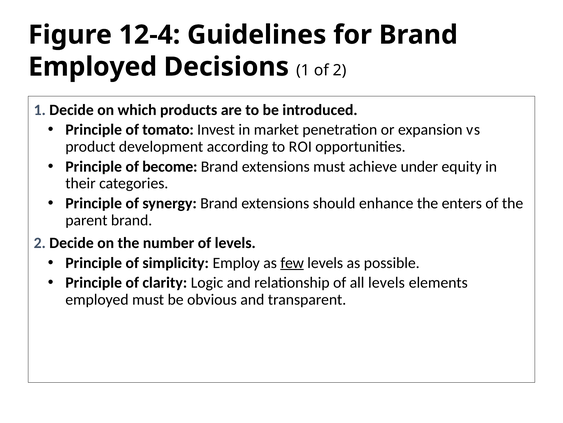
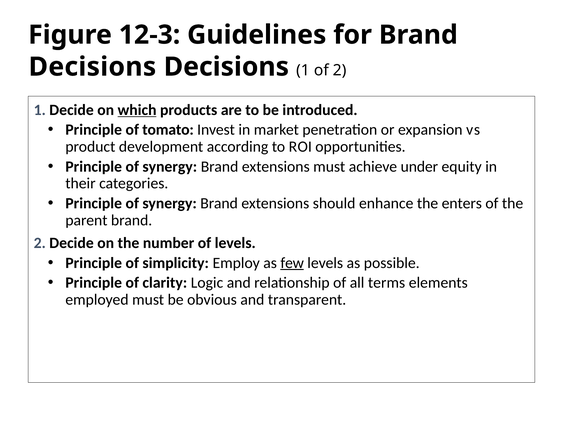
12-4: 12-4 -> 12-3 (150, 35)
Employed: Employed -> Decisions (92, 67)
which underline: none -> present (137, 110)
become: become -> synergy (170, 166)
all levels: levels -> terms (387, 282)
